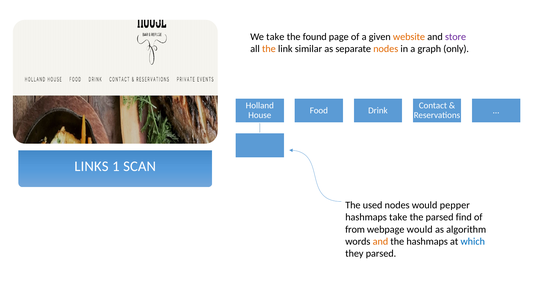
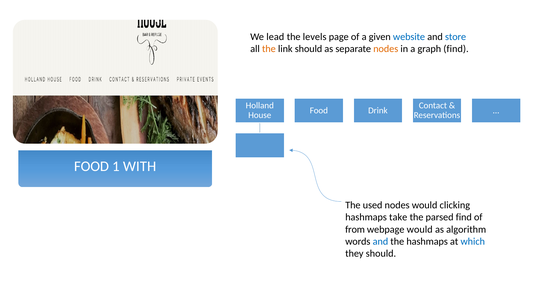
We take: take -> lead (275, 37)
found: found -> levels (315, 37)
website colour: orange -> blue (409, 37)
store colour: purple -> blue (456, 37)
link similar: similar -> should (309, 49)
graph only: only -> find (456, 49)
LINKS: LINKS -> FOOD (92, 166)
SCAN: SCAN -> WITH (140, 166)
pepper: pepper -> clicking (455, 205)
and colour: orange -> blue (380, 241)
they parsed: parsed -> should (381, 253)
